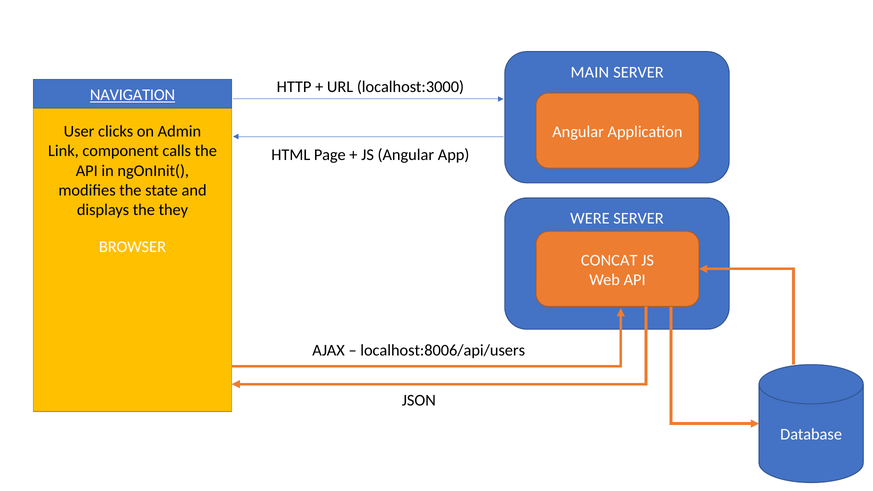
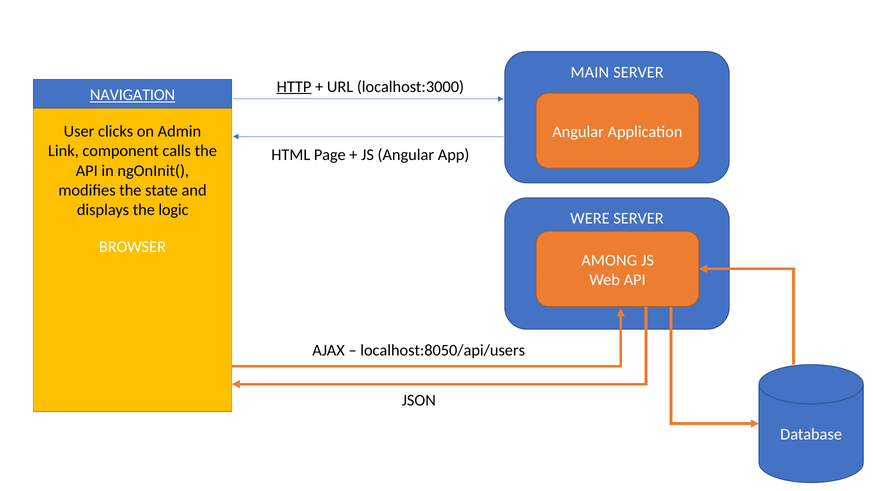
HTTP underline: none -> present (294, 87)
they: they -> logic (173, 210)
CONCAT: CONCAT -> AMONG (609, 260)
localhost:8006/api/users: localhost:8006/api/users -> localhost:8050/api/users (443, 351)
